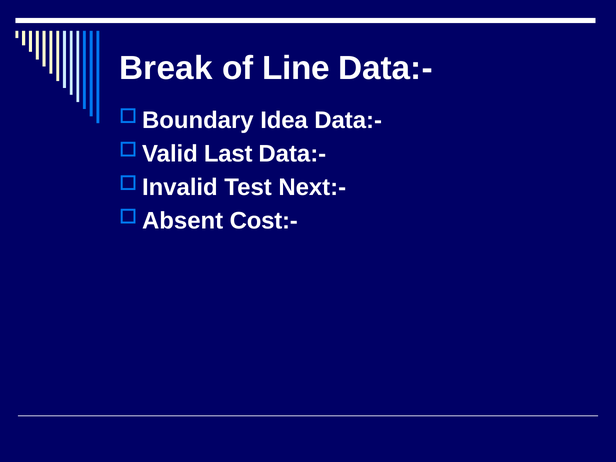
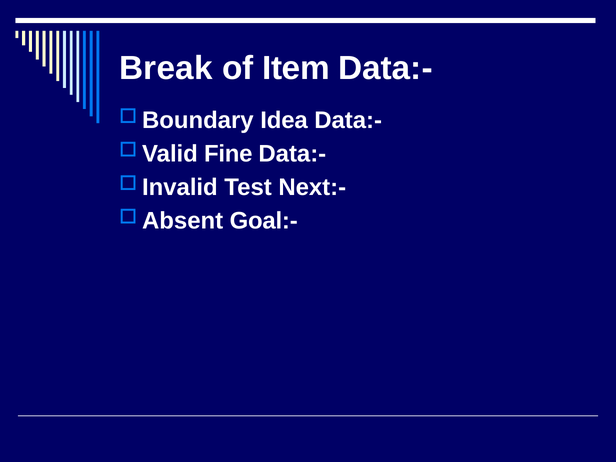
Line: Line -> Item (296, 68)
Last: Last -> Fine (228, 154)
Cost:-: Cost:- -> Goal:- (264, 221)
